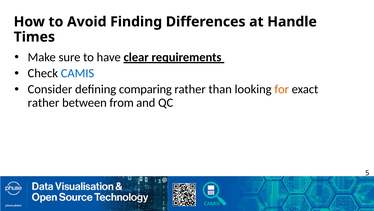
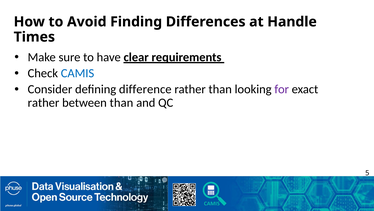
comparing: comparing -> difference (145, 89)
for colour: orange -> purple (282, 89)
between from: from -> than (121, 103)
